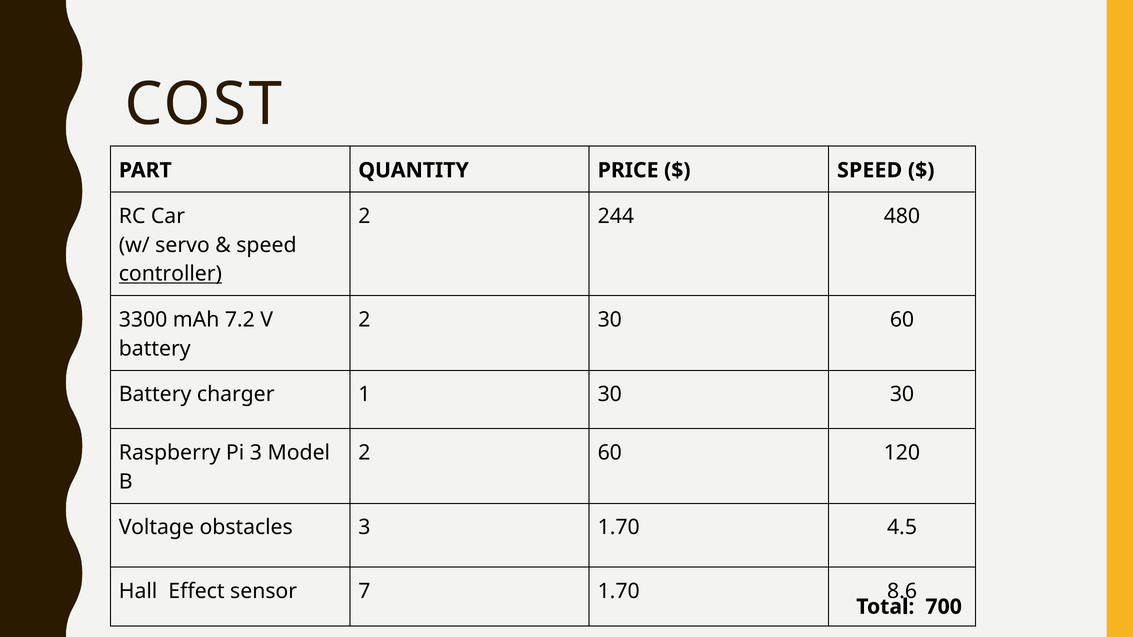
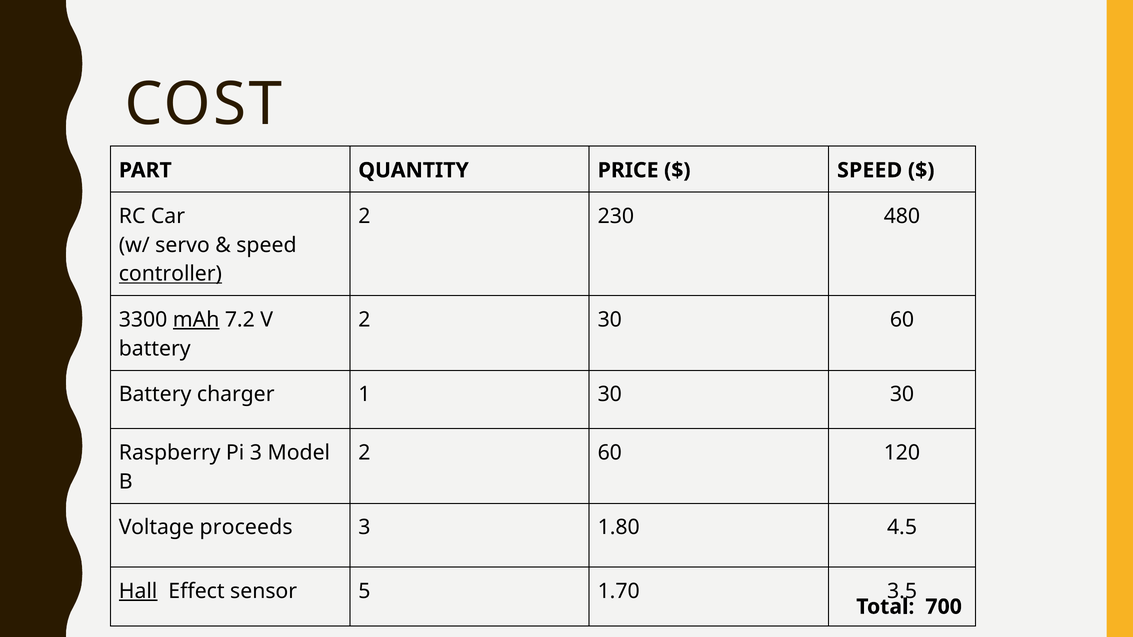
244: 244 -> 230 (616, 216)
mAh underline: none -> present (196, 320)
obstacles: obstacles -> proceeds (246, 528)
3 1.70: 1.70 -> 1.80 (619, 528)
Hall underline: none -> present (138, 591)
7: 7 -> 5 (364, 591)
8.6: 8.6 -> 3.5 (902, 591)
